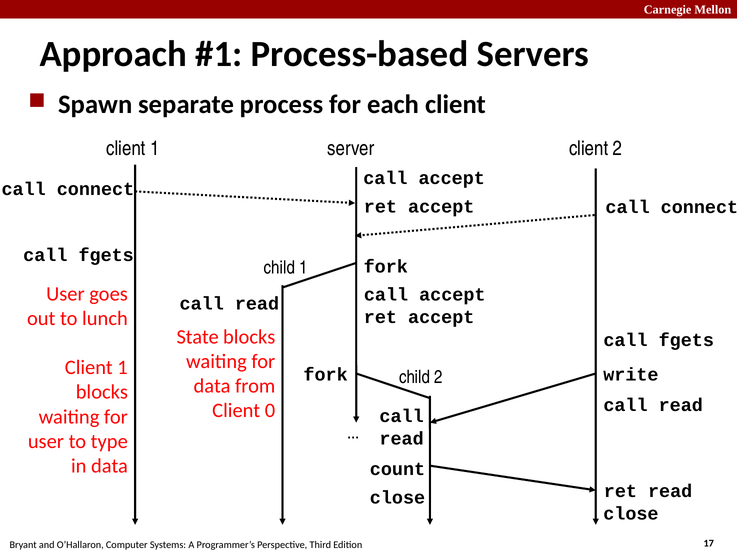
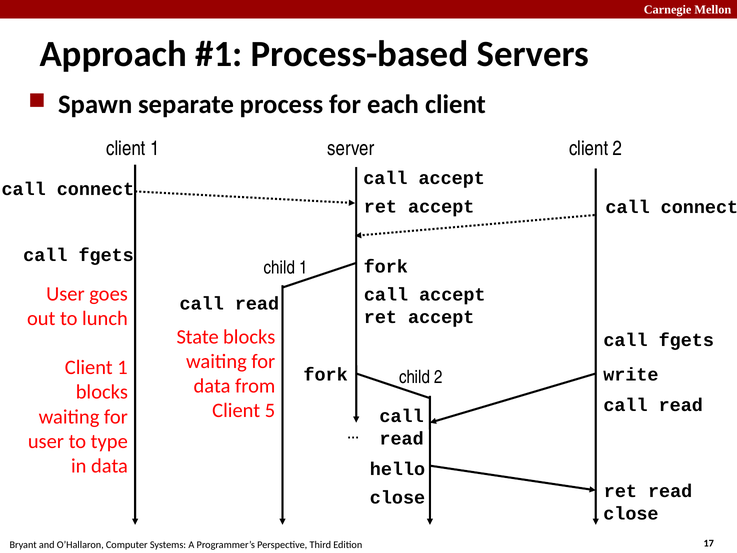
0: 0 -> 5 (270, 410)
count: count -> hello (398, 469)
